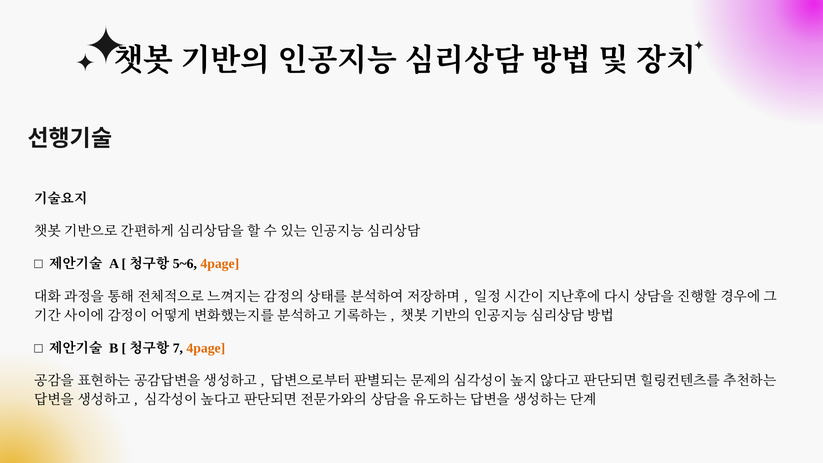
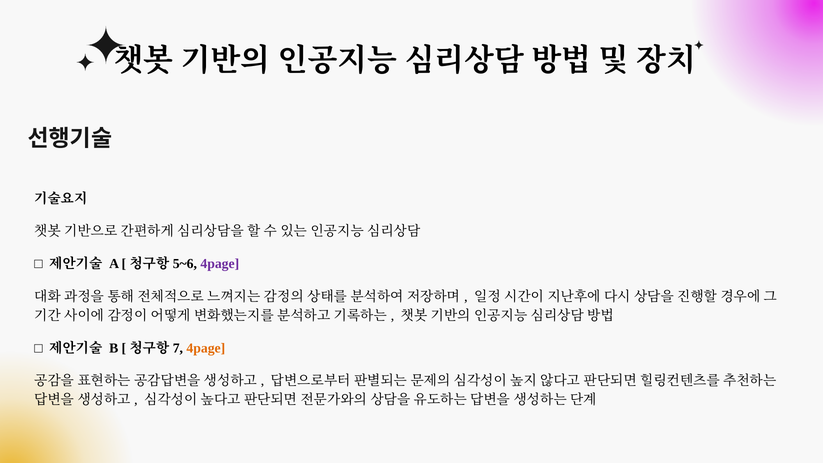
4page colour: orange -> purple (220, 264)
